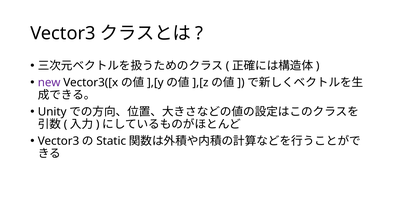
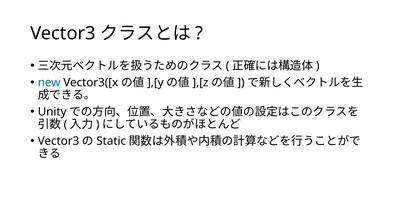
new colour: purple -> blue (49, 82)
